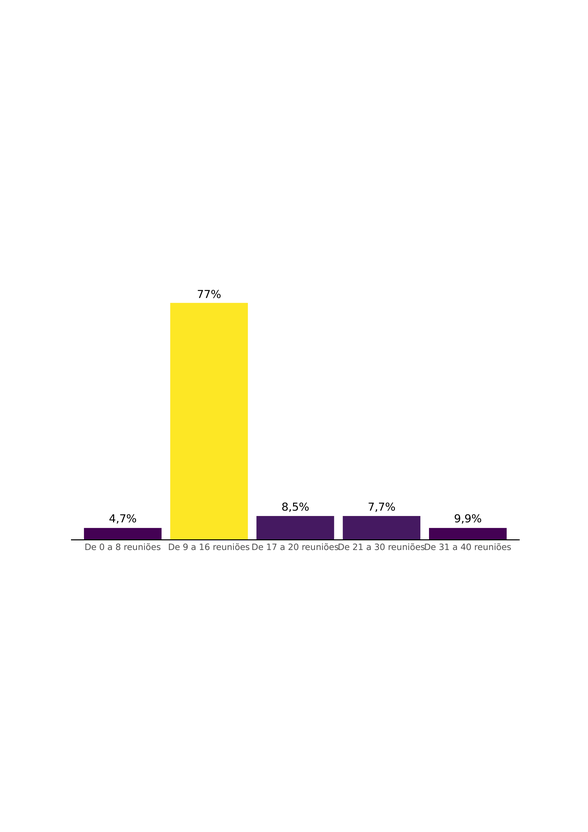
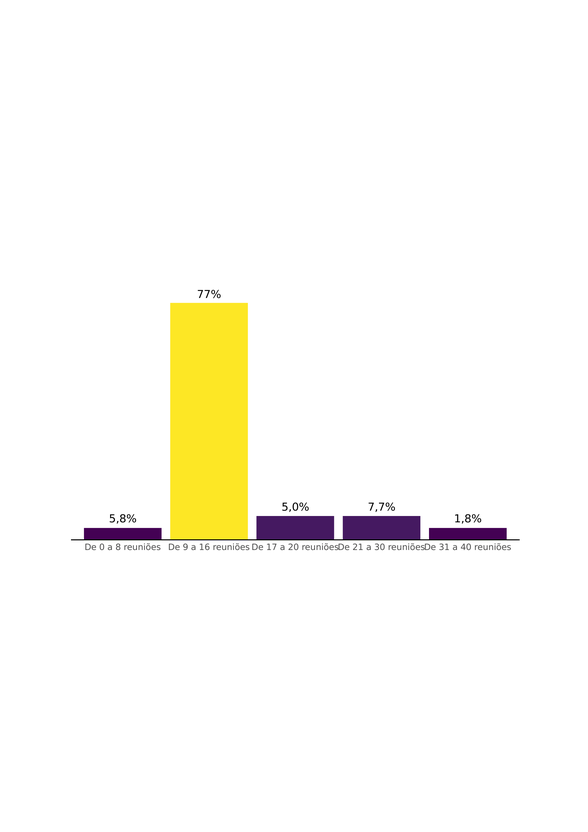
8,5%: 8,5% -> 5,0% (295, 507)
4,7%: 4,7% -> 5,8% (123, 519)
9,9%: 9,9% -> 1,8% (468, 519)
